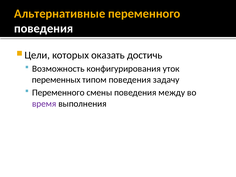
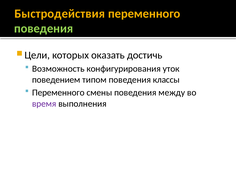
Альтернативные: Альтернативные -> Быстродействия (60, 14)
поведения colour: white -> light green (44, 29)
переменных: переменных -> поведением (56, 80)
задачу: задачу -> классы (166, 80)
